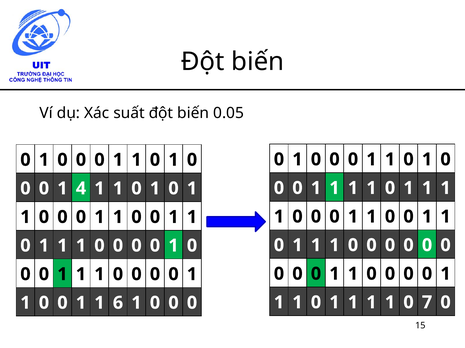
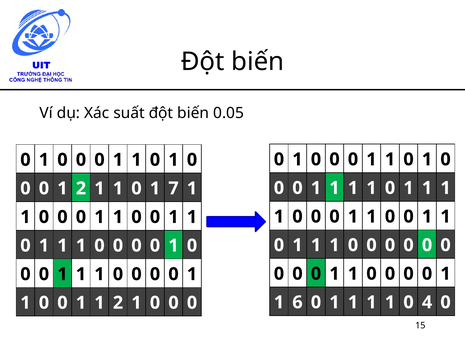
0 1 4: 4 -> 2 (81, 189)
0: 0 -> 7 (174, 189)
1: 1 -> 6 (297, 303)
7: 7 -> 4 (427, 303)
1 1 6: 6 -> 2 (118, 303)
